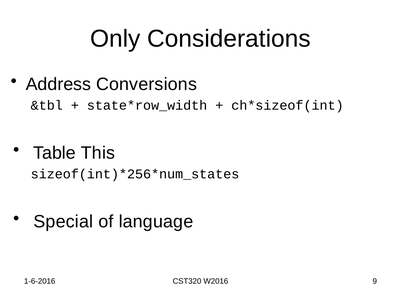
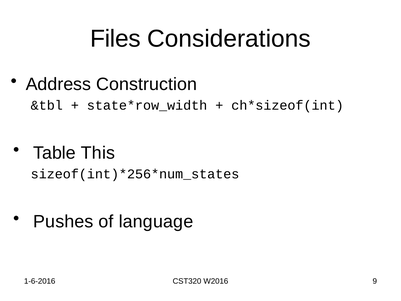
Only: Only -> Files (115, 39)
Conversions: Conversions -> Construction (147, 84)
Special: Special -> Pushes (63, 221)
